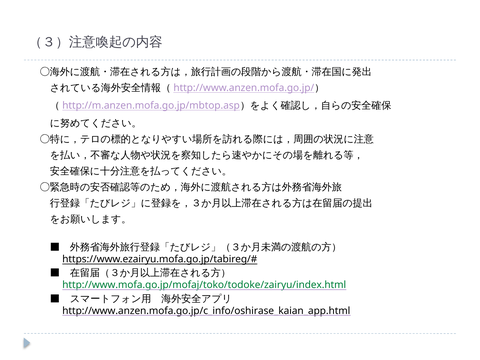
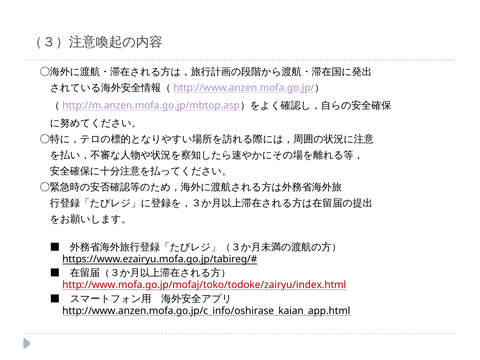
http://www.mofa.go.jp/mofaj/toko/todoke/zairyu/index.html colour: green -> red (204, 285)
